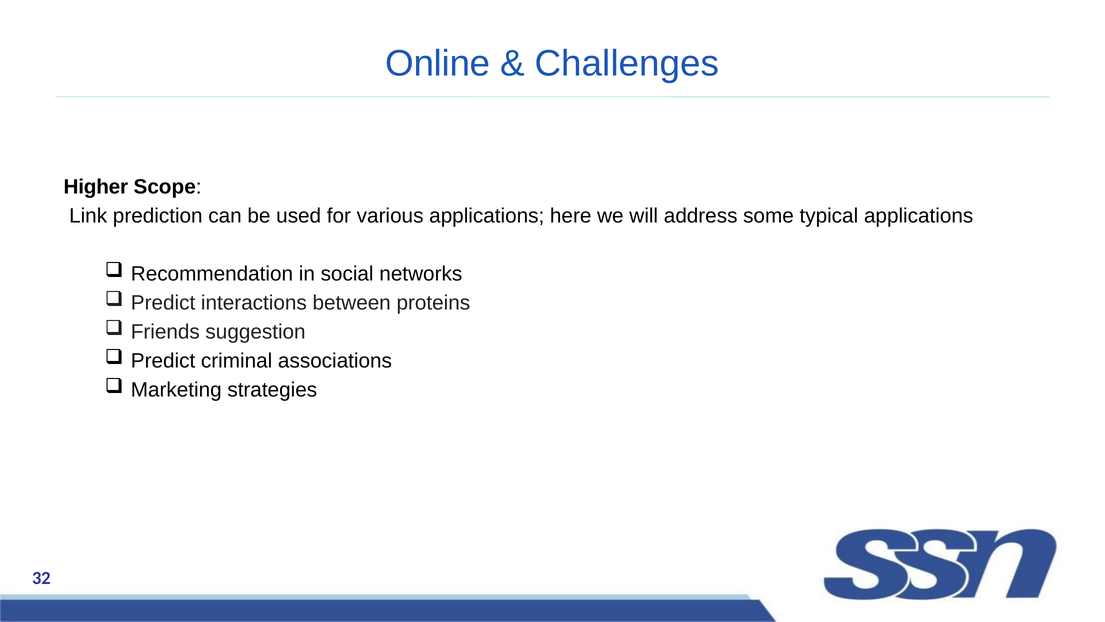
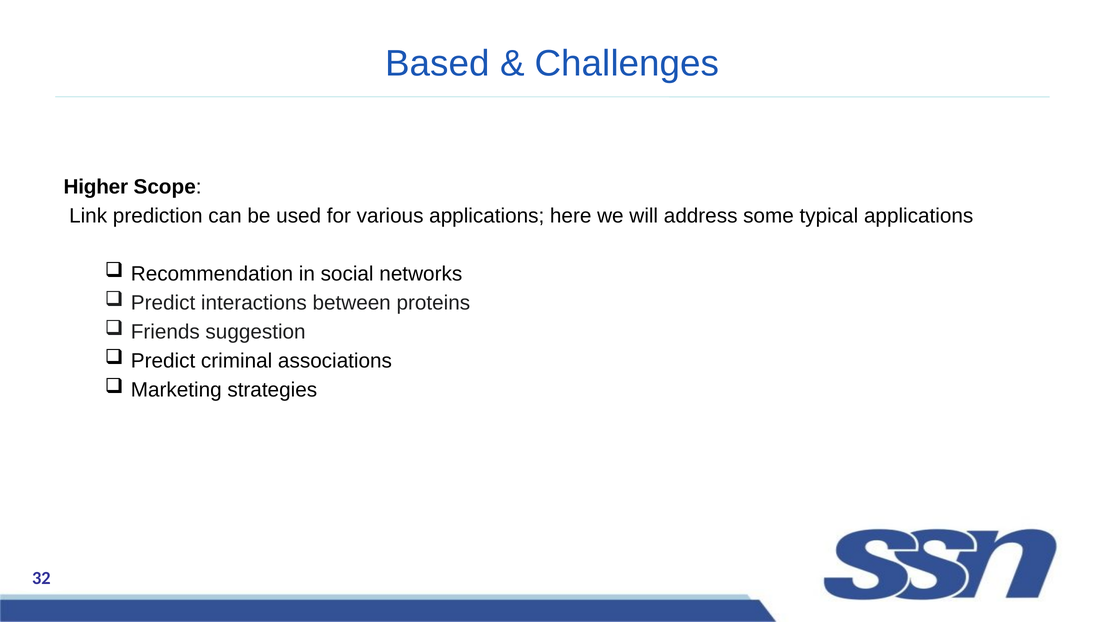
Online: Online -> Based (438, 63)
